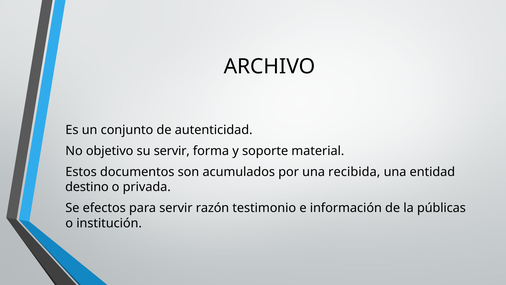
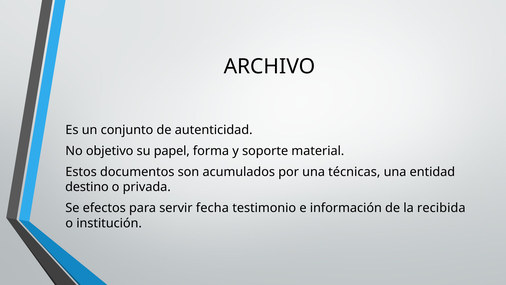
su servir: servir -> papel (172, 151)
recibida: recibida -> técnicas (354, 172)
razón: razón -> fecha (212, 208)
públicas: públicas -> recibida (441, 208)
